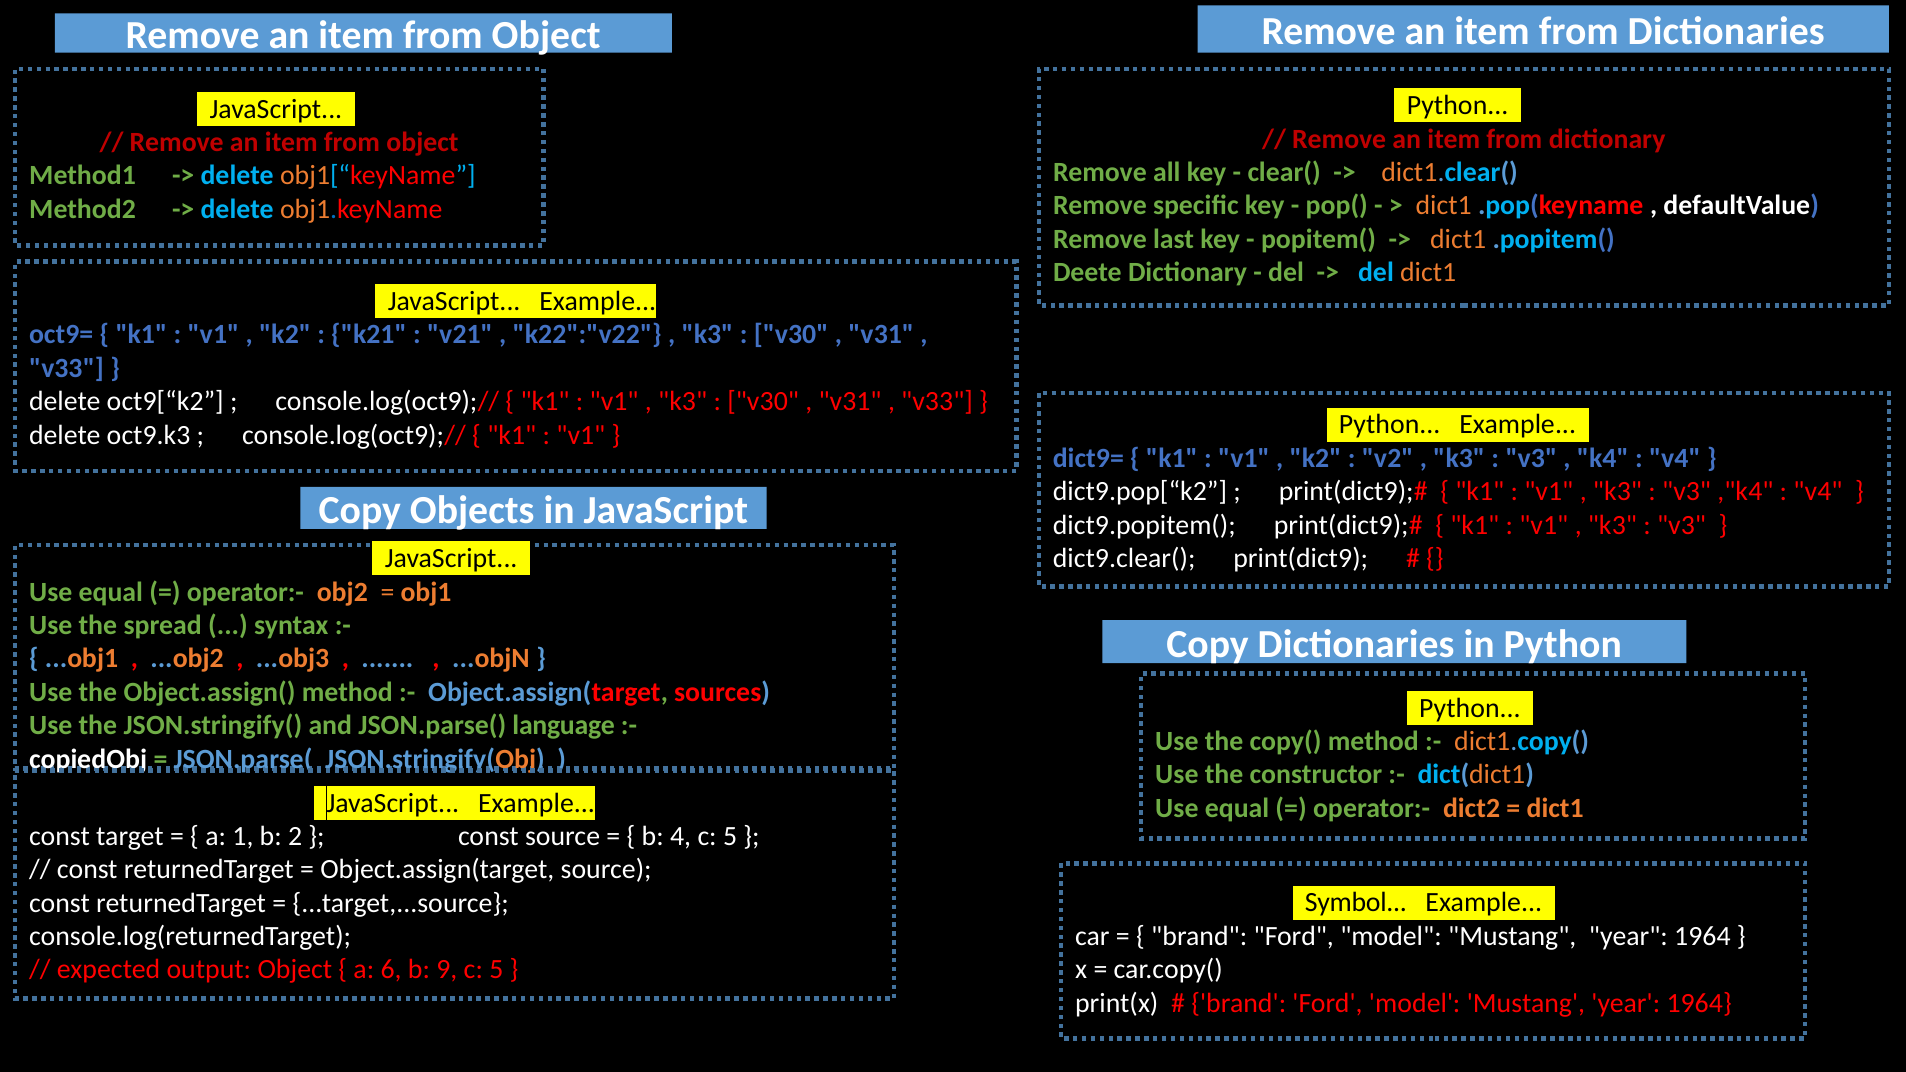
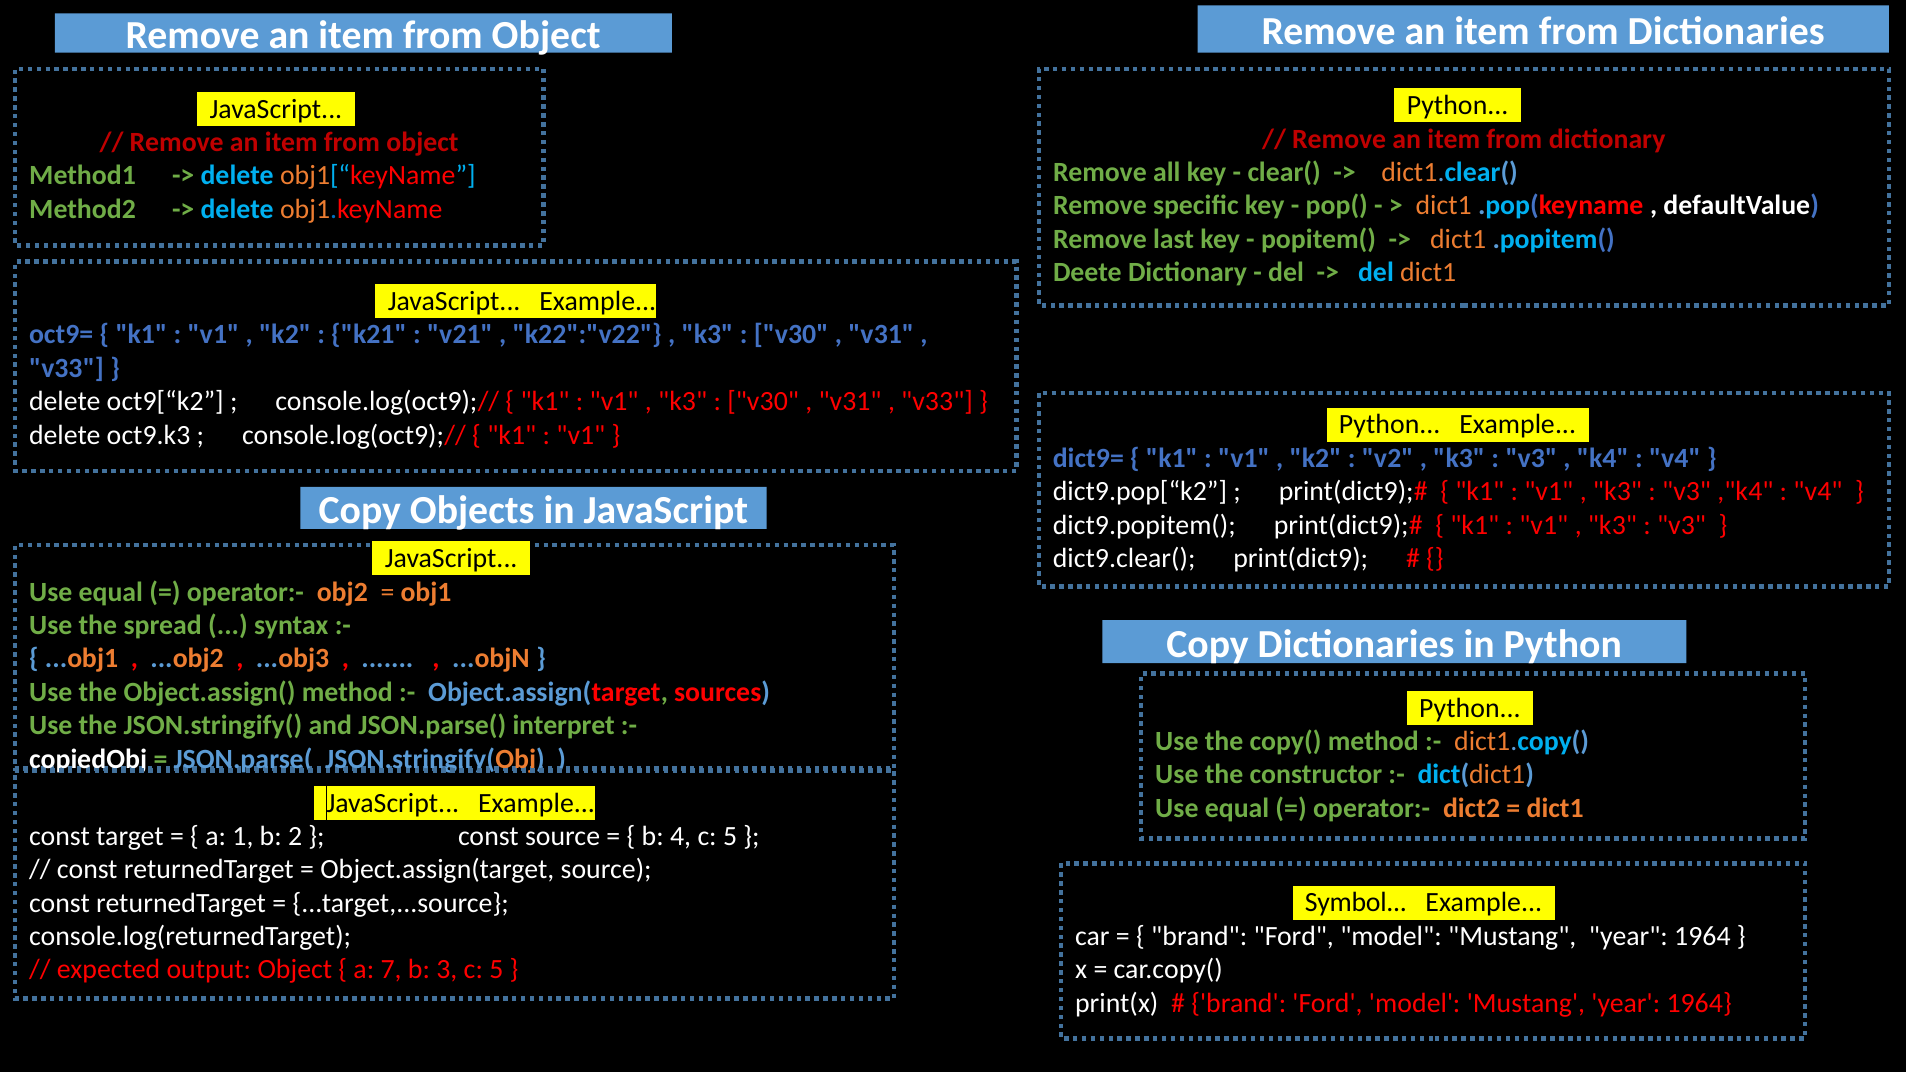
language: language -> interpret (564, 726)
6: 6 -> 7 (391, 970)
9: 9 -> 3 (447, 970)
